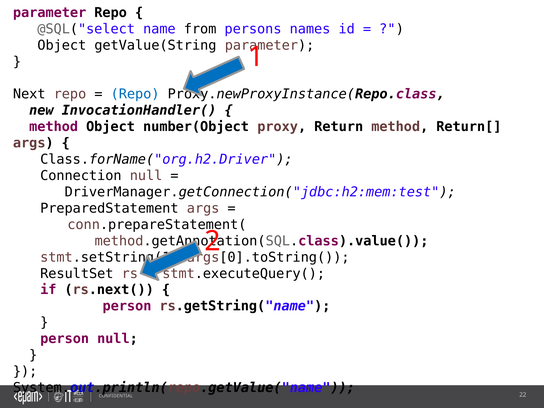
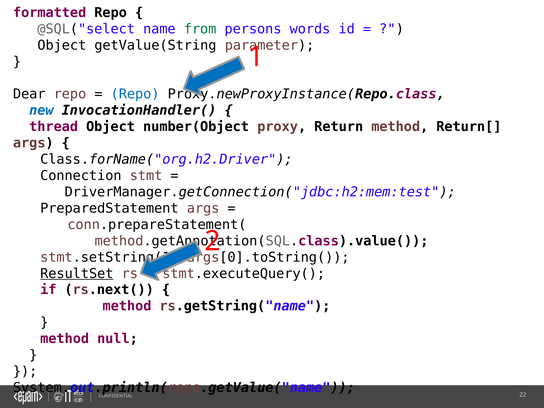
parameter: parameter -> formatted (50, 13)
from colour: black -> green (200, 29)
names: names -> words (310, 29)
Next: Next -> Dear (29, 94)
new colour: black -> blue (41, 110)
method: method -> thread (54, 127)
Connection null: null -> stmt (146, 176)
ResultSet underline: none -> present (77, 274)
person: person -> method (127, 306)
person: person -> method (65, 339)
